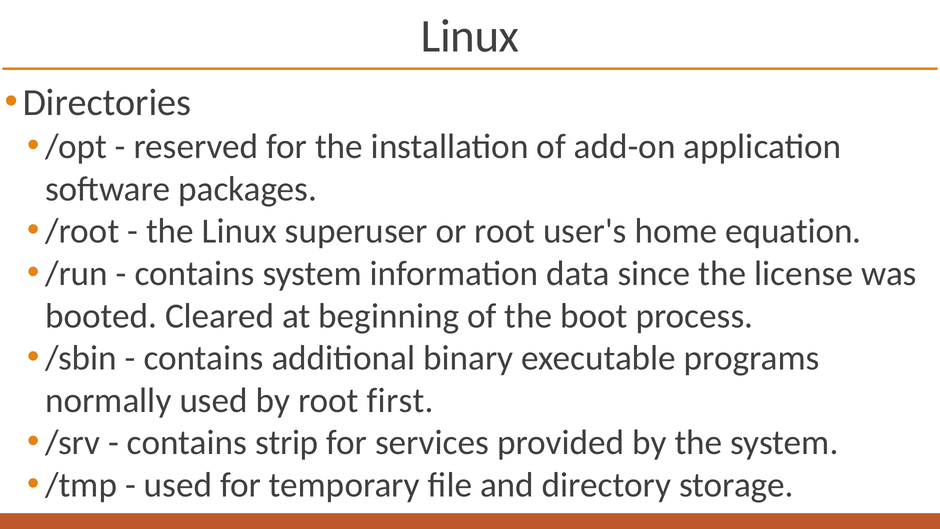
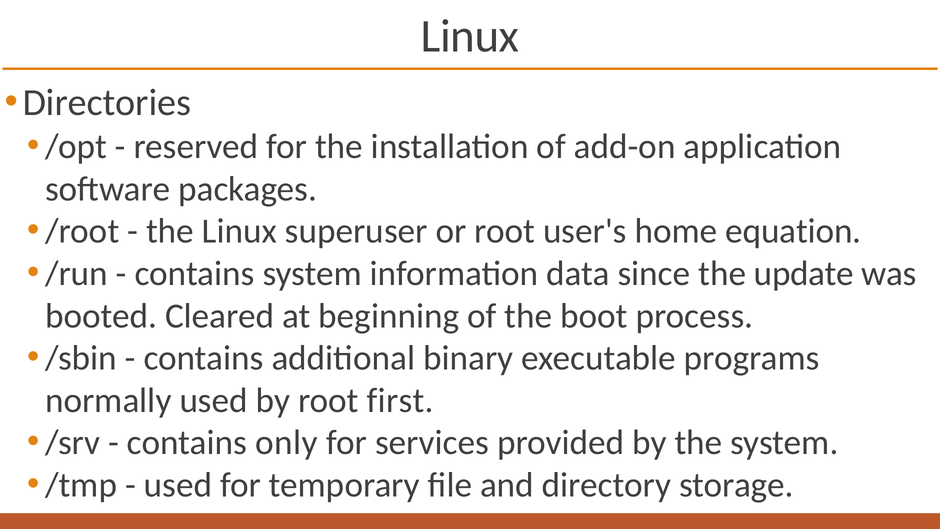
license: license -> update (804, 273)
strip: strip -> only (286, 443)
